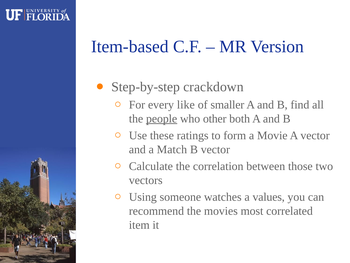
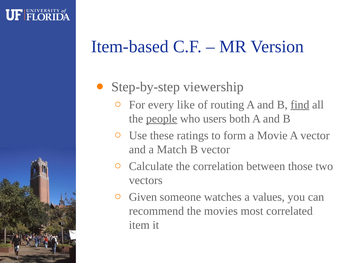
crackdown: crackdown -> viewership (214, 87)
smaller: smaller -> routing (227, 104)
find underline: none -> present (300, 104)
other: other -> users (215, 118)
Using: Using -> Given (143, 197)
